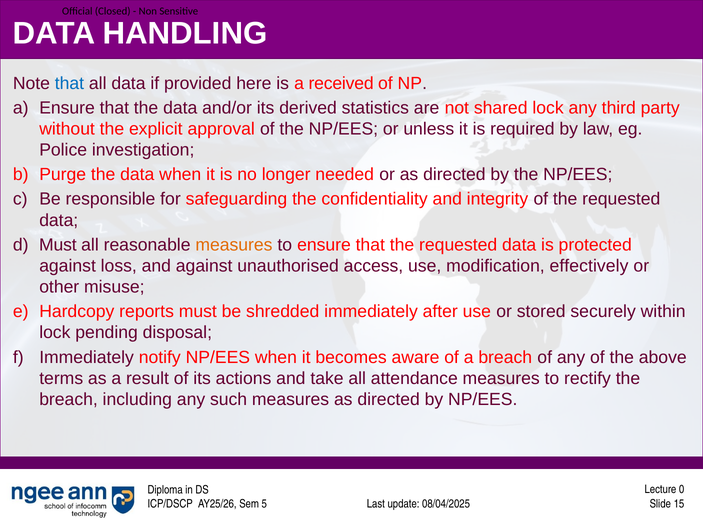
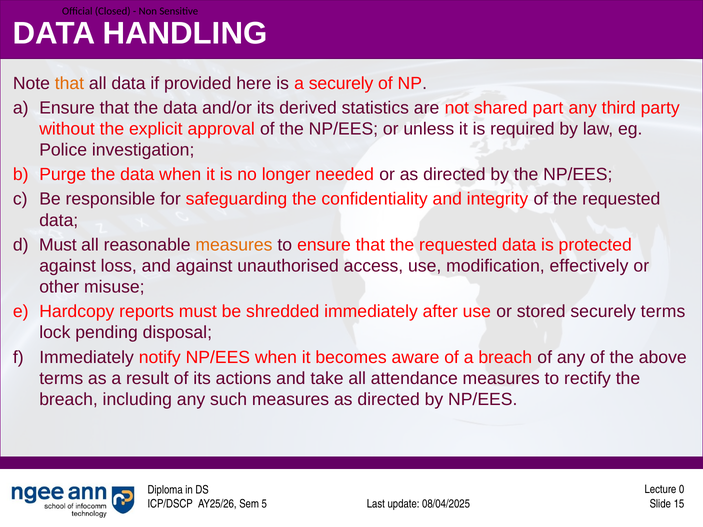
that colour: blue -> orange (69, 83)
a received: received -> securely (341, 83)
shared lock: lock -> part (548, 108)
securely within: within -> terms (663, 312)
